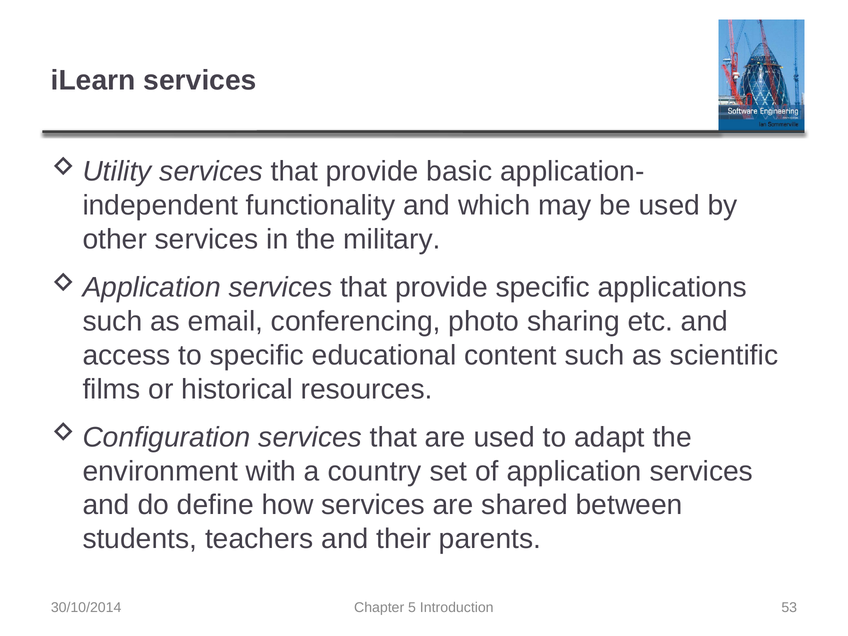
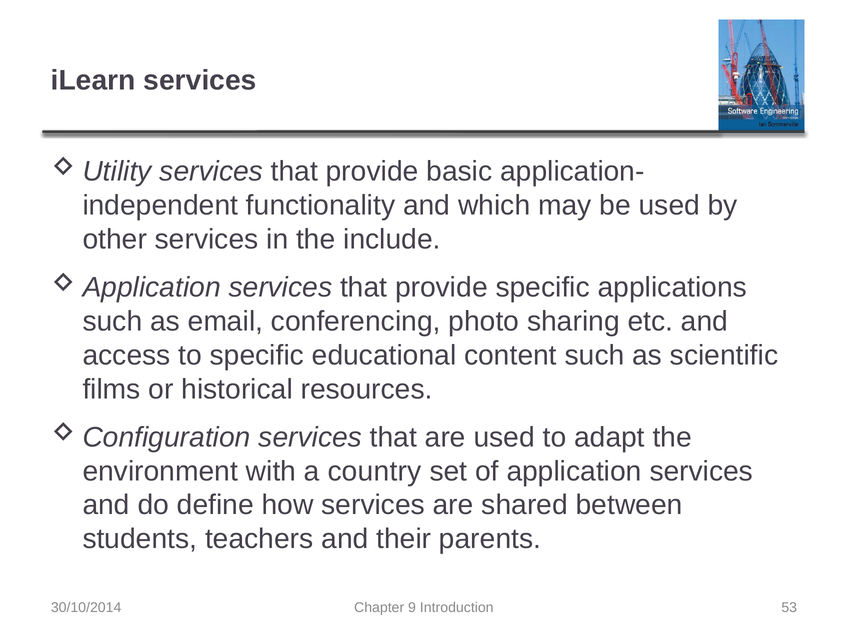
military: military -> include (392, 239)
5: 5 -> 9 (412, 607)
